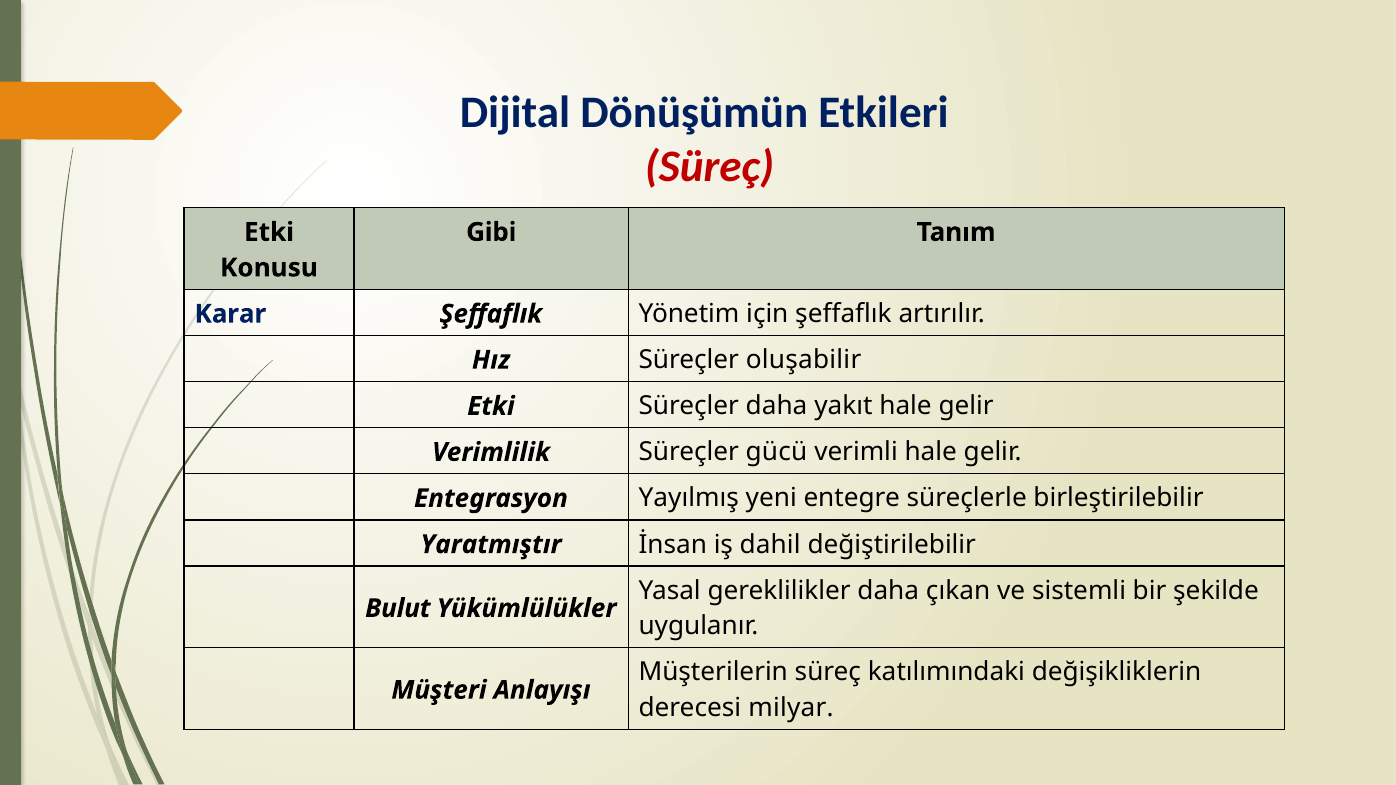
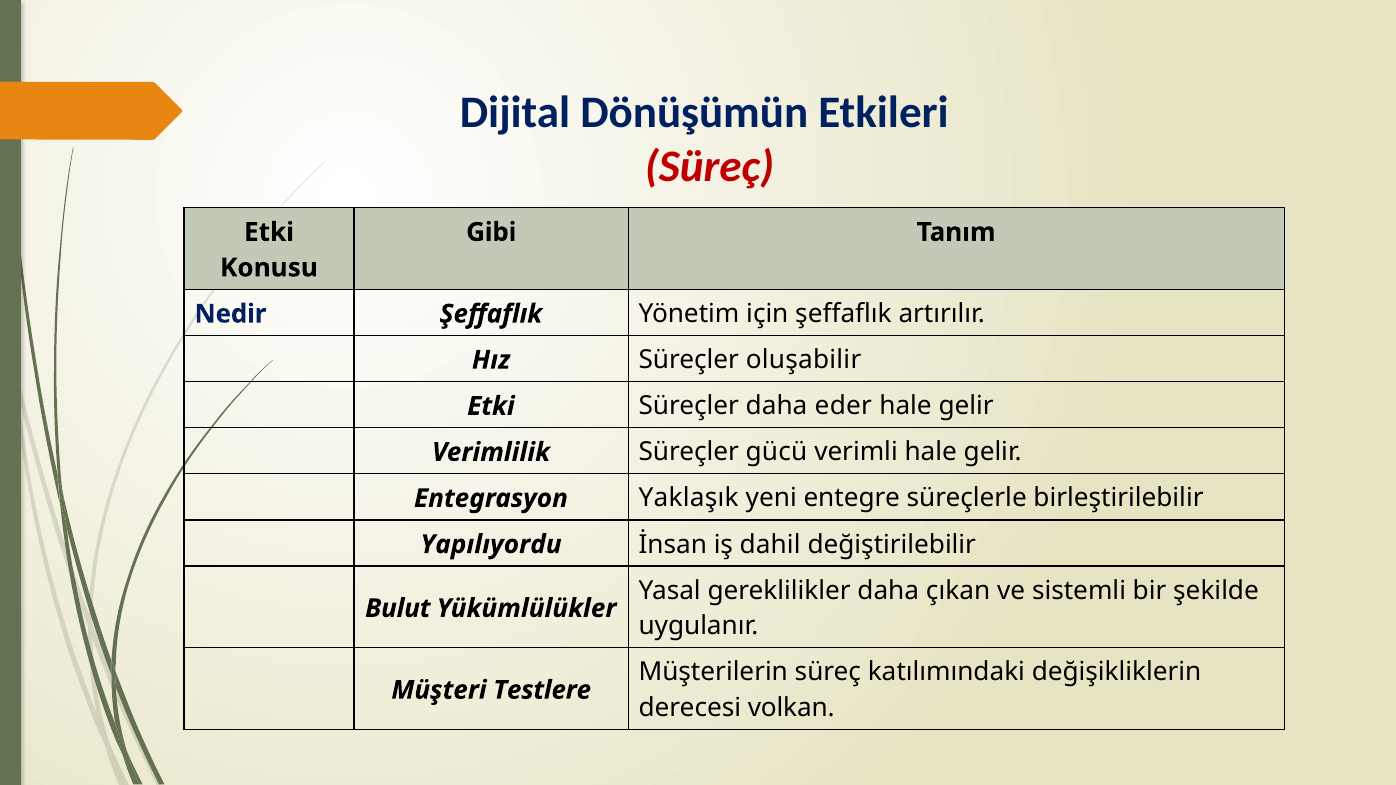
Karar: Karar -> Nedir (230, 314)
yakıt: yakıt -> eder (843, 406)
Yayılmış: Yayılmış -> Yaklaşık (689, 498)
Yaratmıştır: Yaratmıştır -> Yapılıyordu (491, 545)
Anlayışı: Anlayışı -> Testlere (542, 690)
milyar: milyar -> volkan (791, 708)
